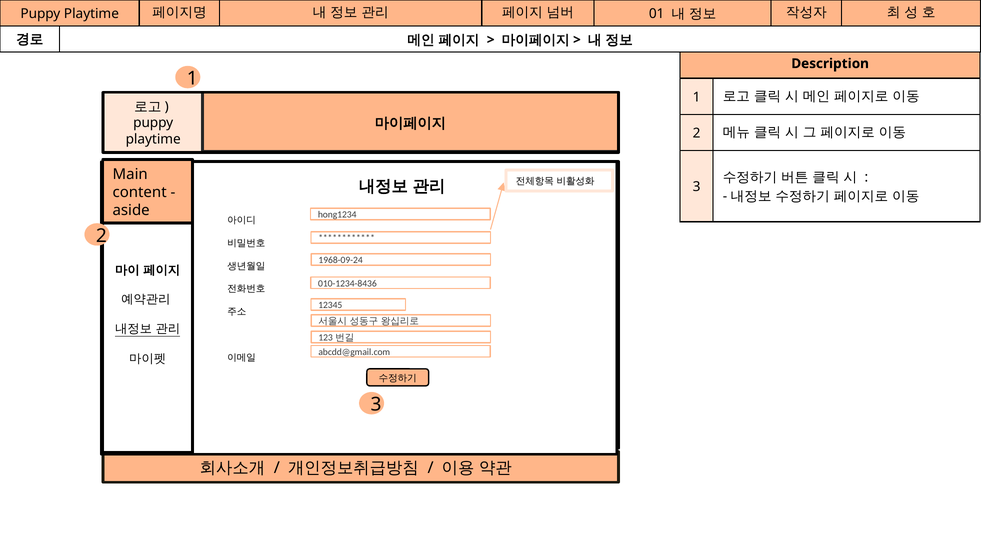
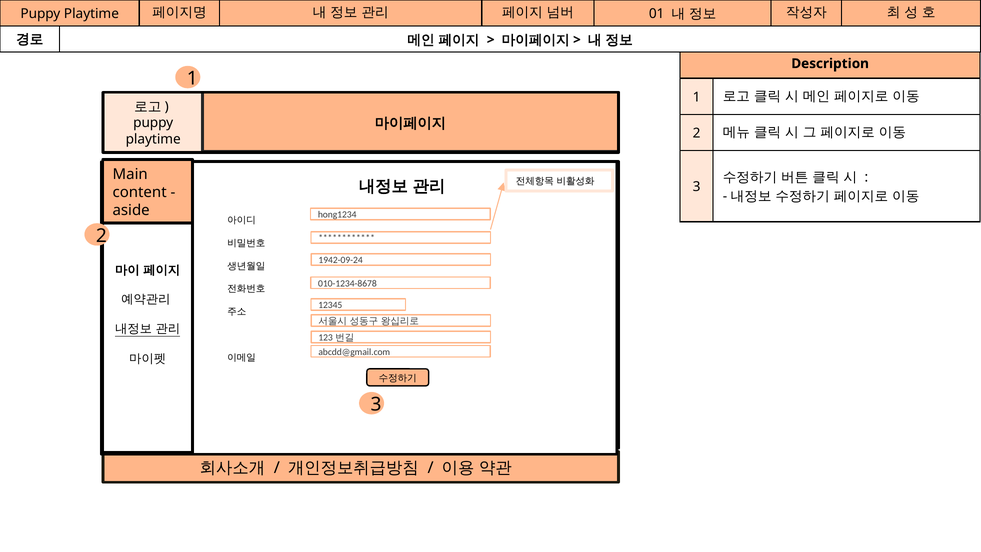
1968-09-24: 1968-09-24 -> 1942-09-24 (341, 260)
010-1234-8436: 010-1234-8436 -> 010-1234-8678 (347, 283)
